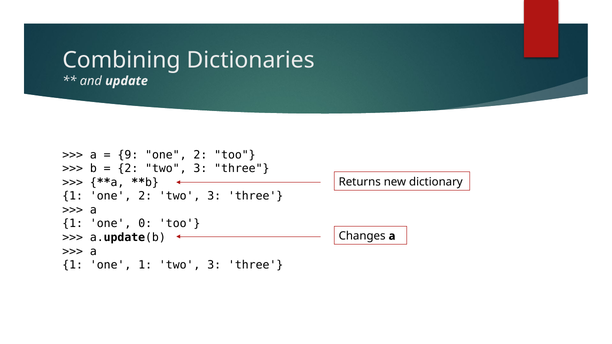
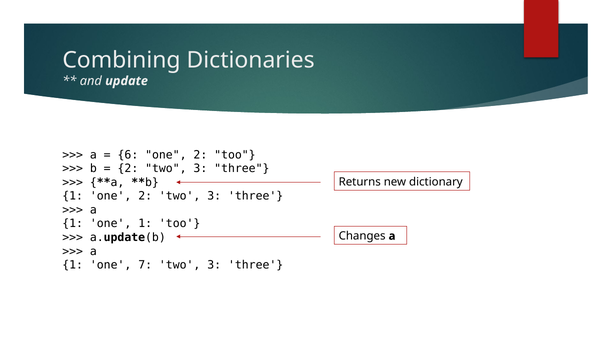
9: 9 -> 6 (128, 155)
one 0: 0 -> 1 (145, 224)
one 1: 1 -> 7 (145, 265)
